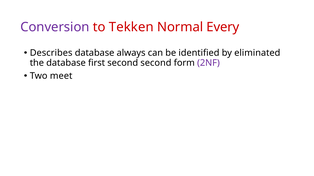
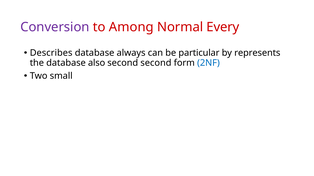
Tekken: Tekken -> Among (131, 27)
identified: identified -> particular (199, 53)
eliminated: eliminated -> represents (257, 53)
first: first -> also (97, 63)
2NF colour: purple -> blue (208, 63)
meet: meet -> small (61, 76)
